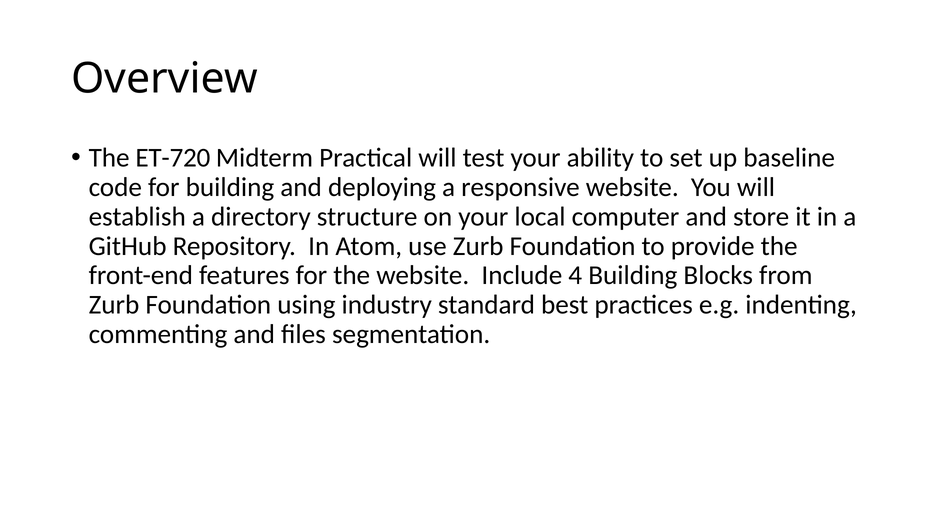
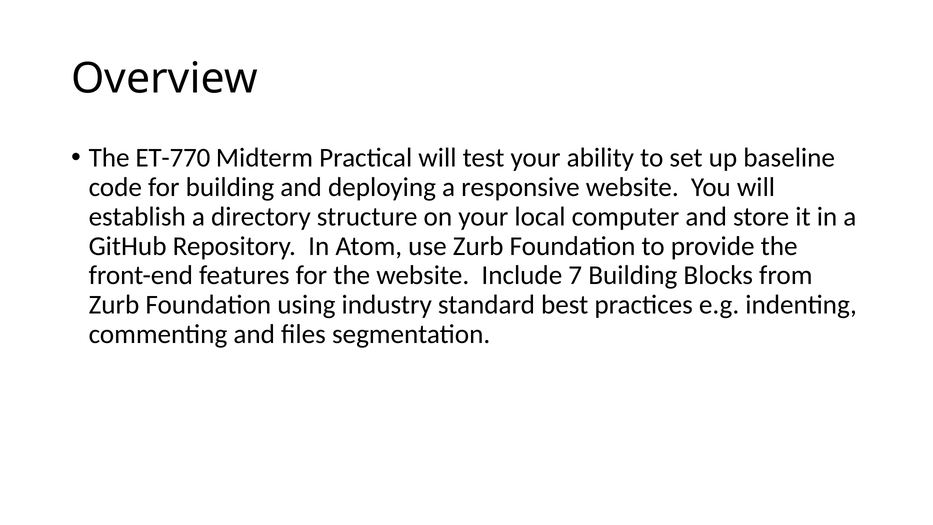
ET-720: ET-720 -> ET-770 (173, 158)
4: 4 -> 7 (575, 275)
